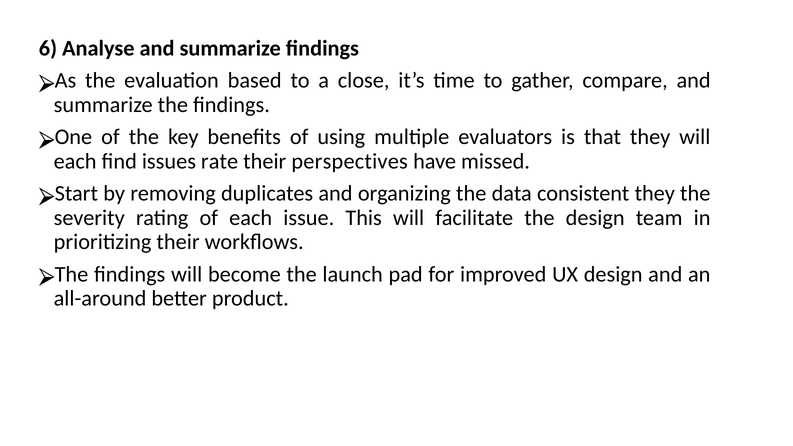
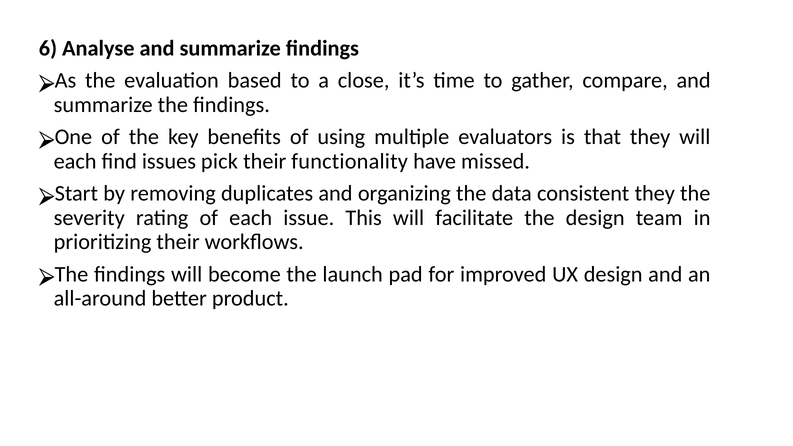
rate: rate -> pick (219, 161)
perspectives: perspectives -> functionality (350, 161)
